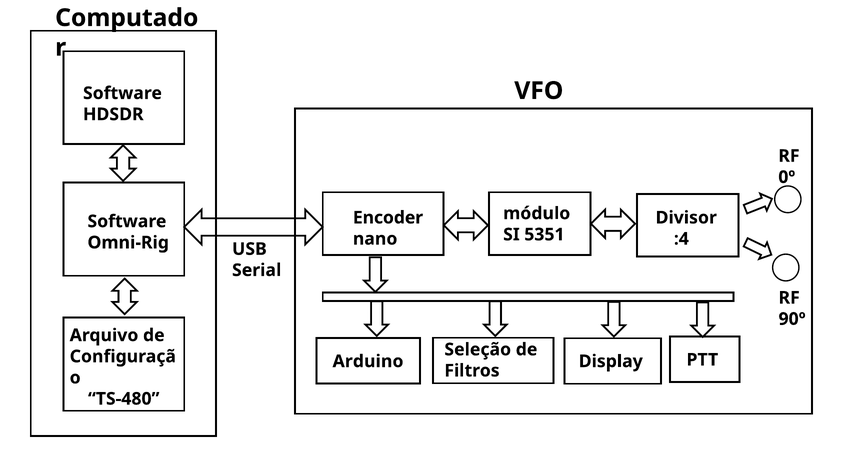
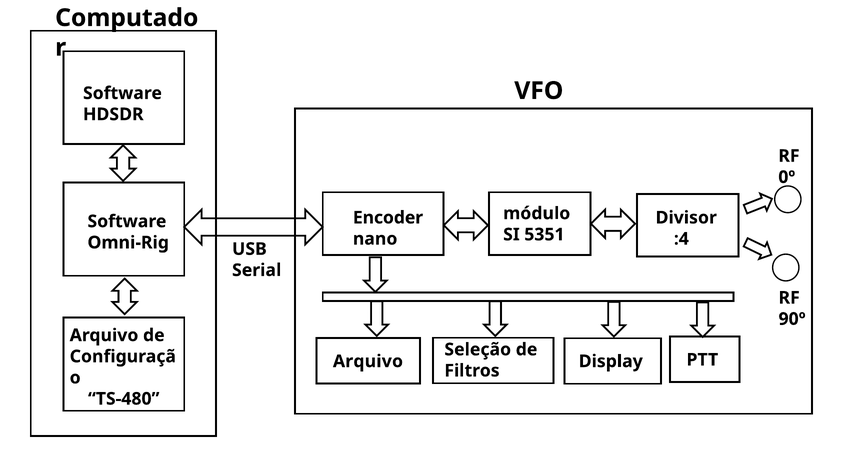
Arduino: Arduino -> Arquivo (368, 361)
